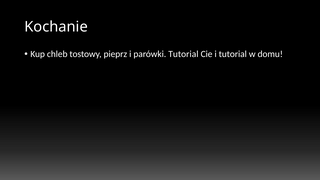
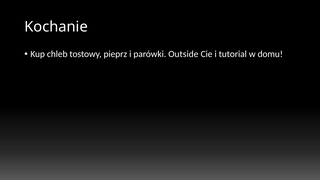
parówki Tutorial: Tutorial -> Outside (183, 54)
